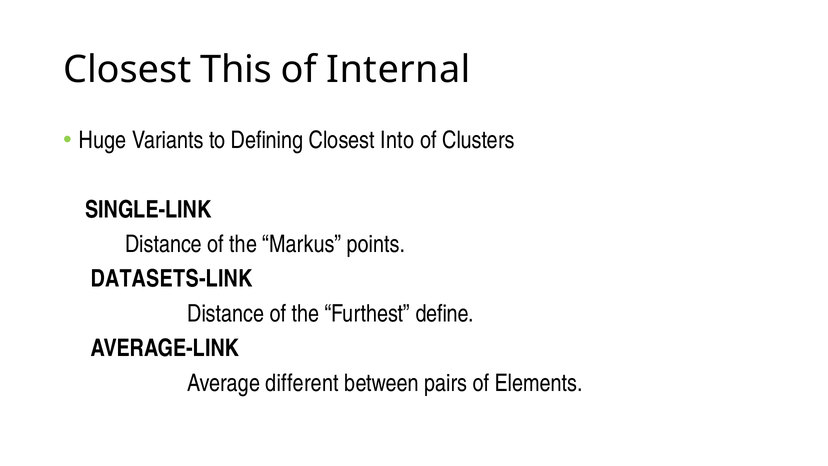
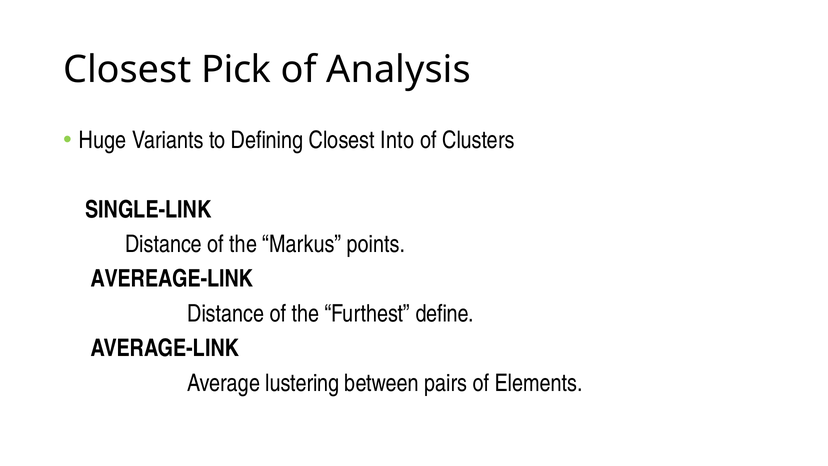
This: This -> Pick (236, 70)
Internal: Internal -> Analysis (399, 70)
DATASETS-LINK: DATASETS-LINK -> AVEREAGE-LINK (172, 279)
different: different -> lustering (302, 383)
